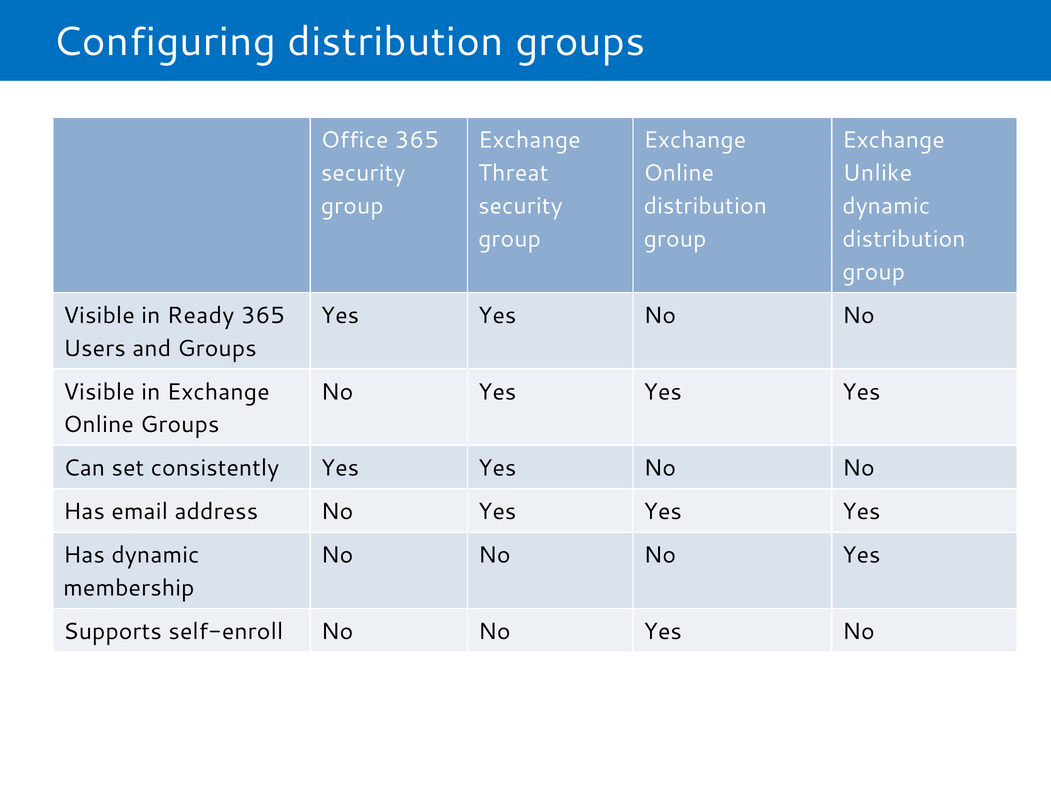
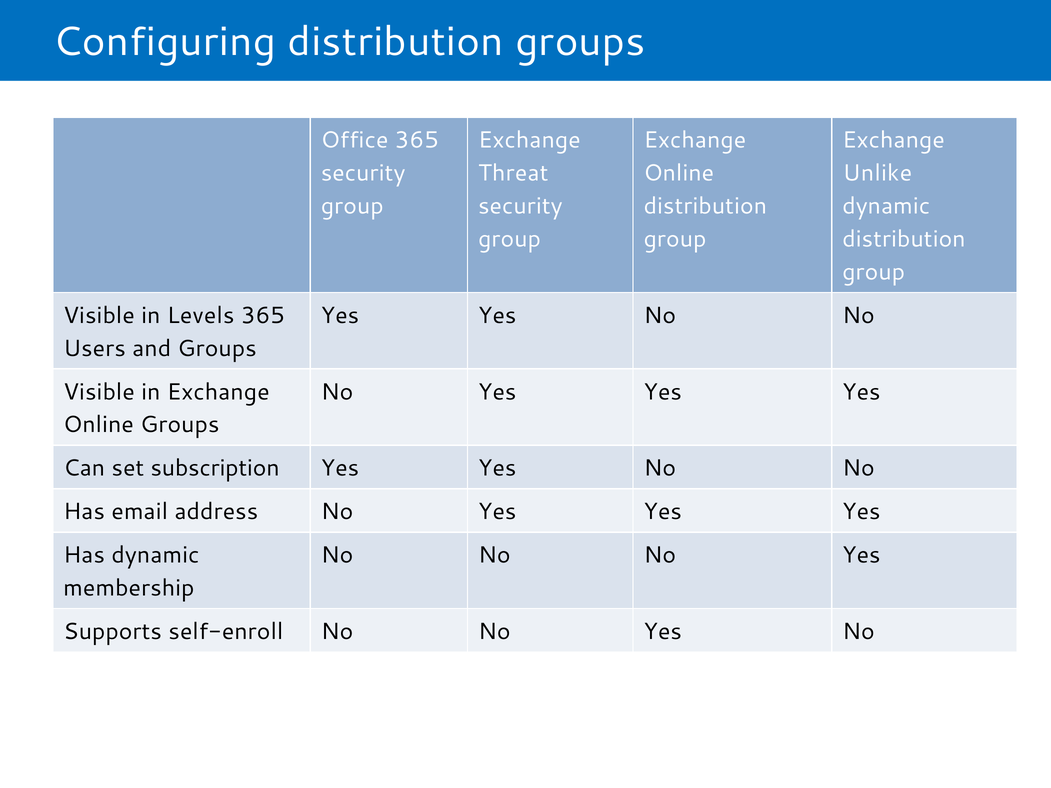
Ready: Ready -> Levels (201, 316)
consistently: consistently -> subscription (215, 468)
